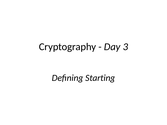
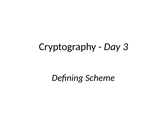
Starting: Starting -> Scheme (100, 78)
